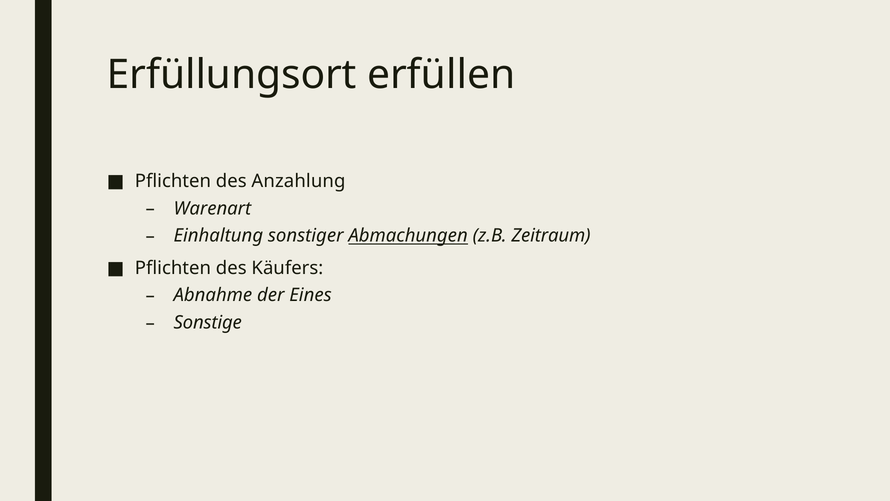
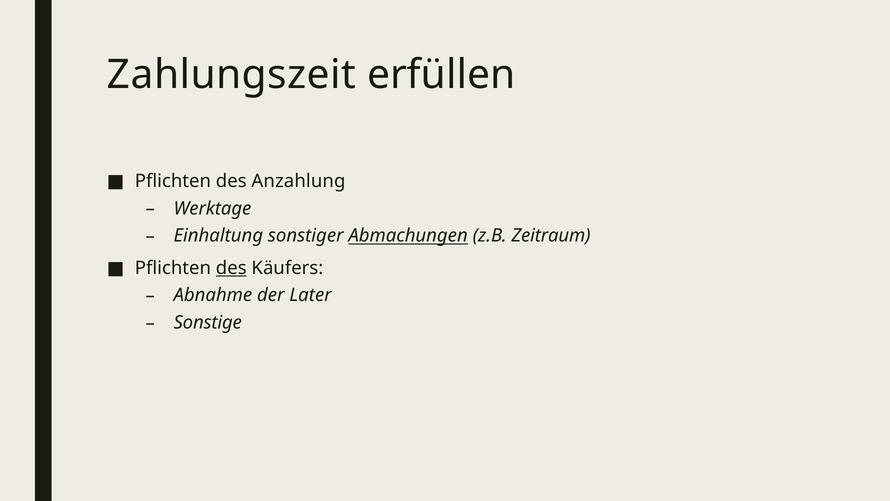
Erfüllungsort: Erfüllungsort -> Zahlungszeit (231, 75)
Warenart: Warenart -> Werktage (212, 208)
des underline: none -> present (231, 268)
Eines: Eines -> Later (311, 295)
